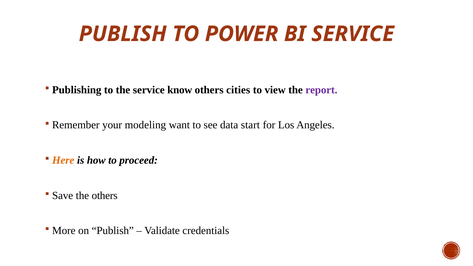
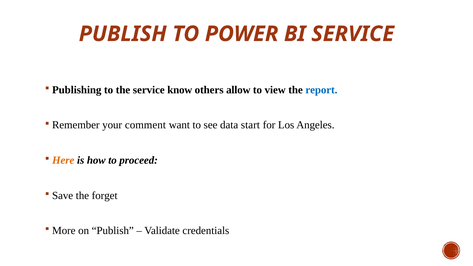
cities: cities -> allow (238, 90)
report colour: purple -> blue (321, 90)
modeling: modeling -> comment (145, 125)
the others: others -> forget (105, 195)
